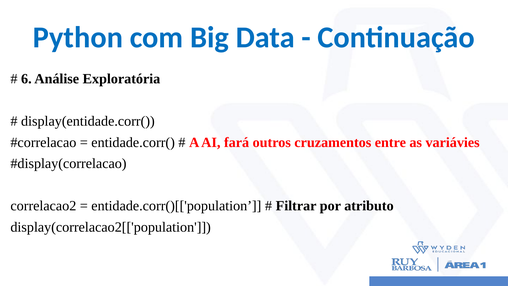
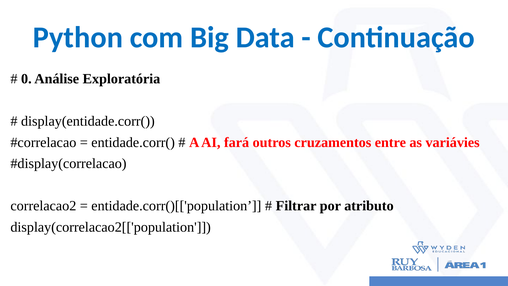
6: 6 -> 0 (26, 79)
